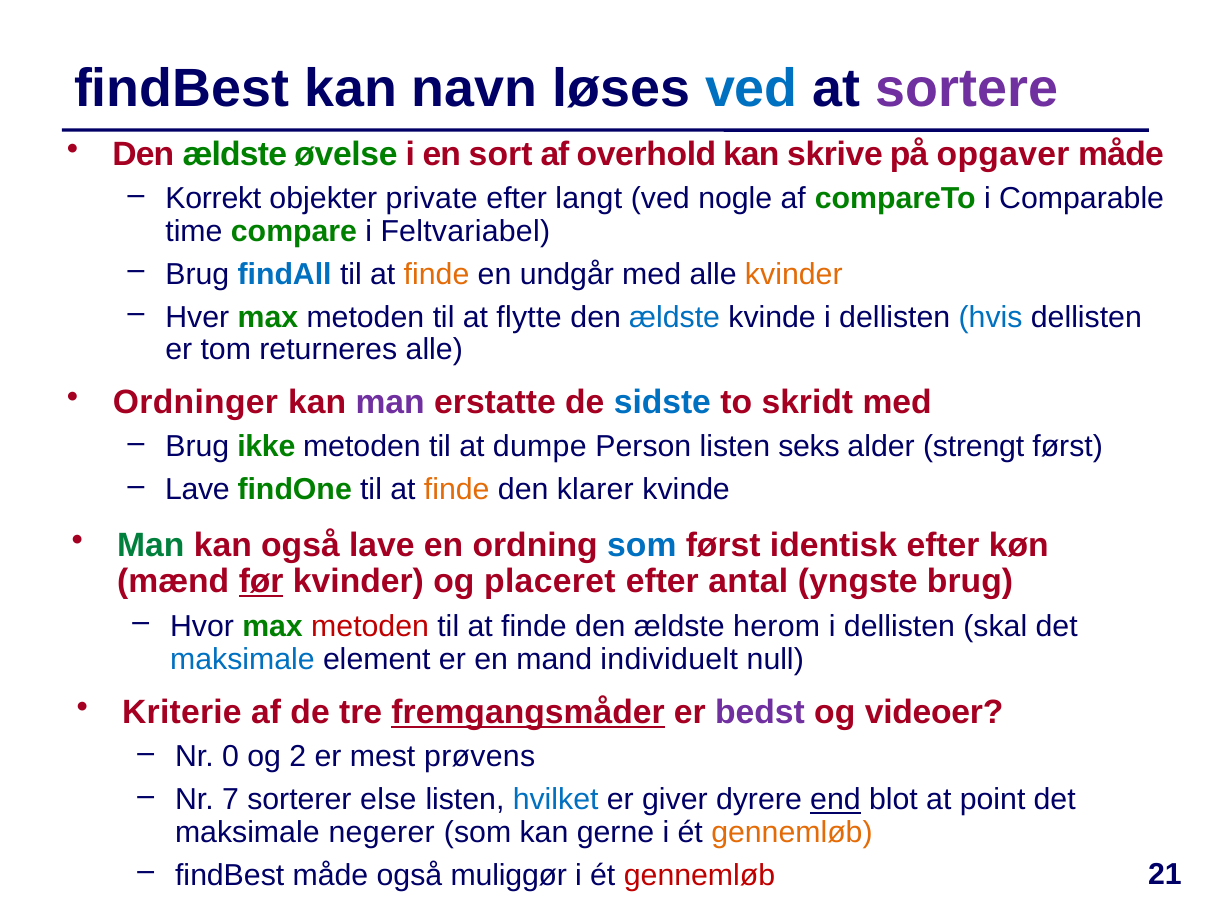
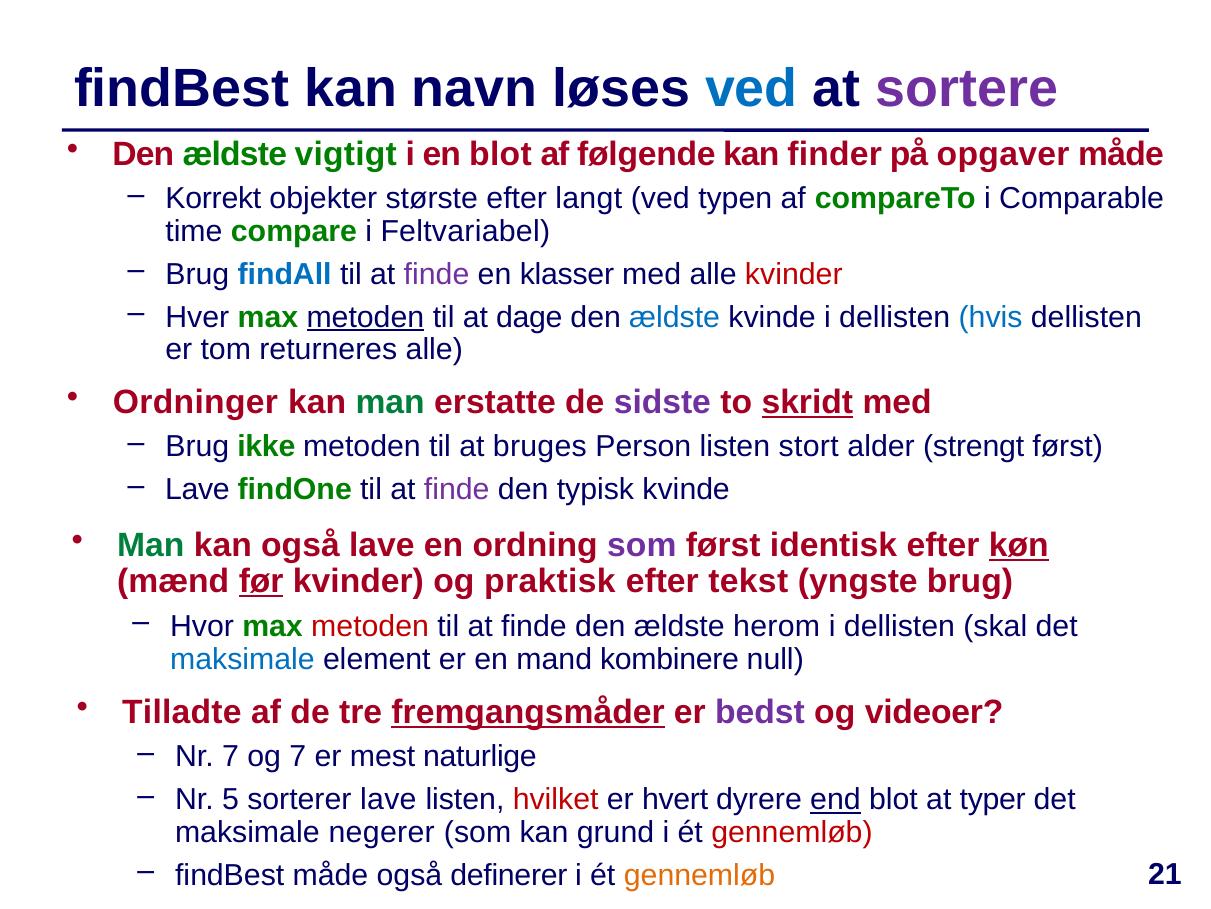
øvelse: øvelse -> vigtigt (346, 154)
en sort: sort -> blot (500, 154)
overhold: overhold -> følgende (646, 154)
skrive: skrive -> finder (835, 154)
private: private -> største (432, 199)
nogle: nogle -> typen (735, 199)
finde colour: orange -> purple (437, 274)
undgår: undgår -> klasser (567, 274)
kvinder colour: orange -> red (794, 274)
metoden underline: none -> present (365, 317)
flytte: flytte -> dage (529, 317)
man colour: purple -> green (390, 402)
sidste colour: blue -> purple (662, 402)
skridt underline: none -> present (807, 402)
dumpe: dumpe -> bruges (540, 446)
seks: seks -> stort (809, 446)
finde colour: orange -> purple (457, 489)
klarer: klarer -> typisk (595, 489)
som colour: blue -> purple (642, 545)
køn underline: none -> present (1019, 545)
placeret: placeret -> praktisk (550, 581)
antal: antal -> tekst (748, 581)
individuelt: individuelt -> kombinere (669, 659)
Kriterie: Kriterie -> Tilladte (182, 712)
Nr 0: 0 -> 7 (231, 756)
og 2: 2 -> 7 (298, 756)
prøvens: prøvens -> naturlige (480, 756)
7: 7 -> 5 (231, 799)
sorterer else: else -> lave (388, 799)
hvilket colour: blue -> red (556, 799)
giver: giver -> hvert (675, 799)
point: point -> typer (993, 799)
gerne: gerne -> grund (616, 832)
gennemløb colour: orange -> red (792, 832)
muliggør: muliggør -> definerer (509, 875)
gennemløb colour: red -> orange (700, 875)
